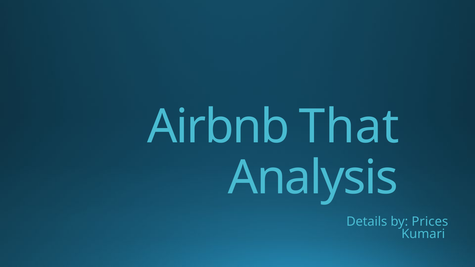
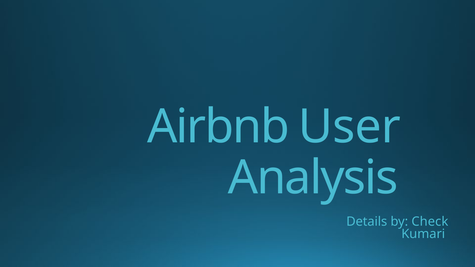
That: That -> User (350, 127)
Prices: Prices -> Check (430, 222)
